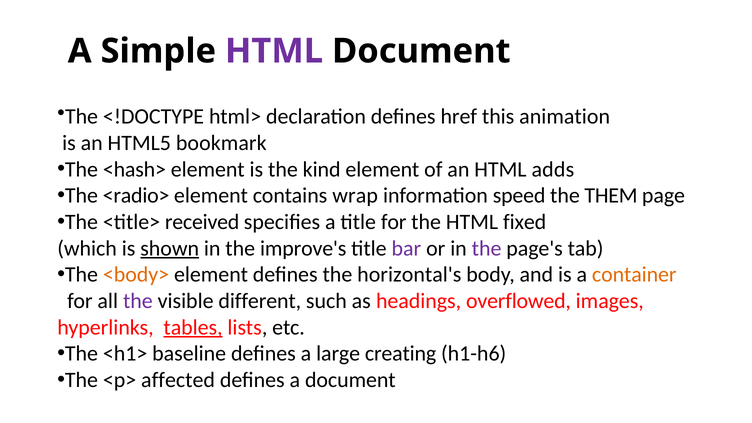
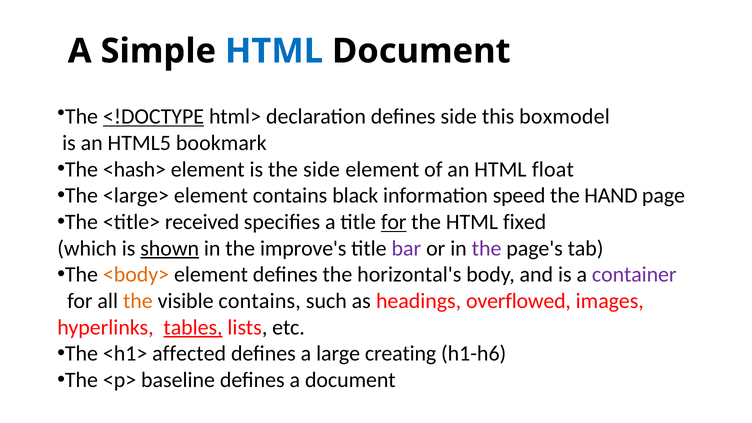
HTML colour: purple -> blue (274, 51)
<!DOCTYPE underline: none -> present (154, 117)
defines href: href -> side (459, 117)
animation: animation -> boxmodel (565, 117)
the kind: kind -> side (321, 169)
adds: adds -> float (553, 169)
<radio>: <radio> -> <large> (136, 196)
wrap: wrap -> black (355, 196)
THEM: THEM -> HAND (611, 196)
for underline: none -> present (394, 222)
container colour: orange -> purple (634, 275)
the colour: purple -> orange (138, 301)
visible different: different -> contains (260, 301)
baseline: baseline -> affected (189, 354)
affected: affected -> baseline (178, 380)
